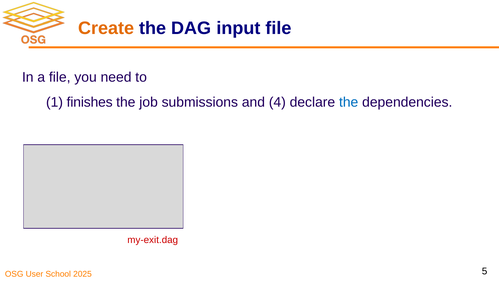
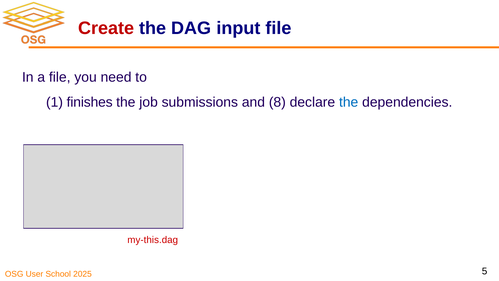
Create colour: orange -> red (106, 28)
4: 4 -> 8 (277, 102)
my-exit.dag: my-exit.dag -> my-this.dag (153, 240)
